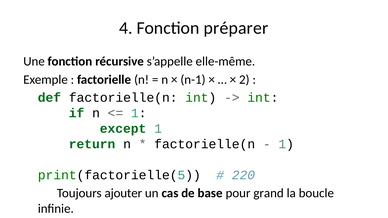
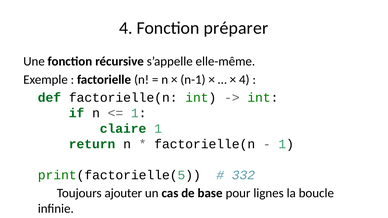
2: 2 -> 4 (244, 80)
except: except -> claire (123, 129)
220: 220 -> 332 (243, 175)
grand: grand -> lignes (269, 193)
